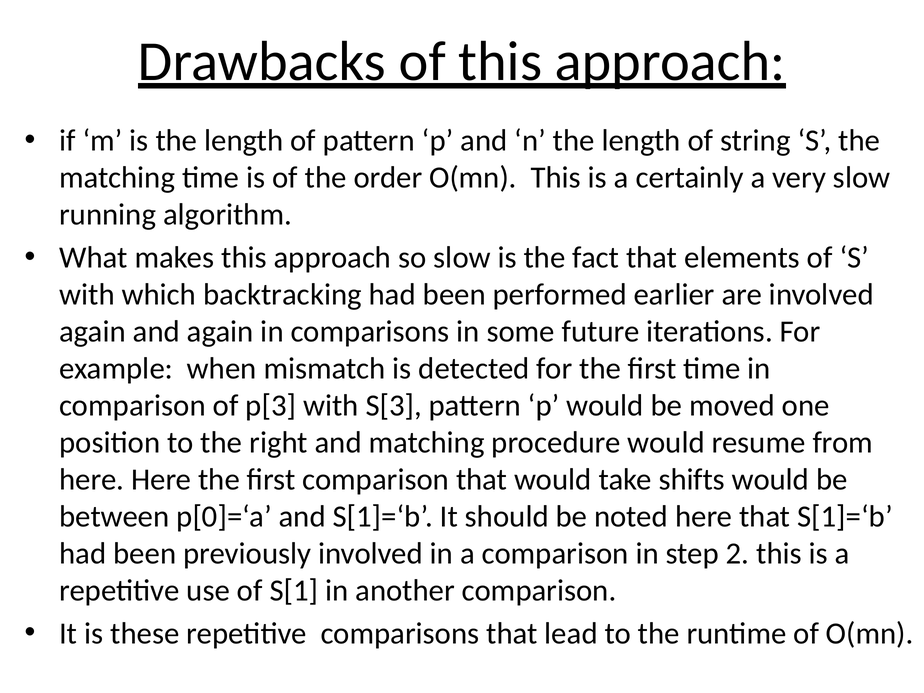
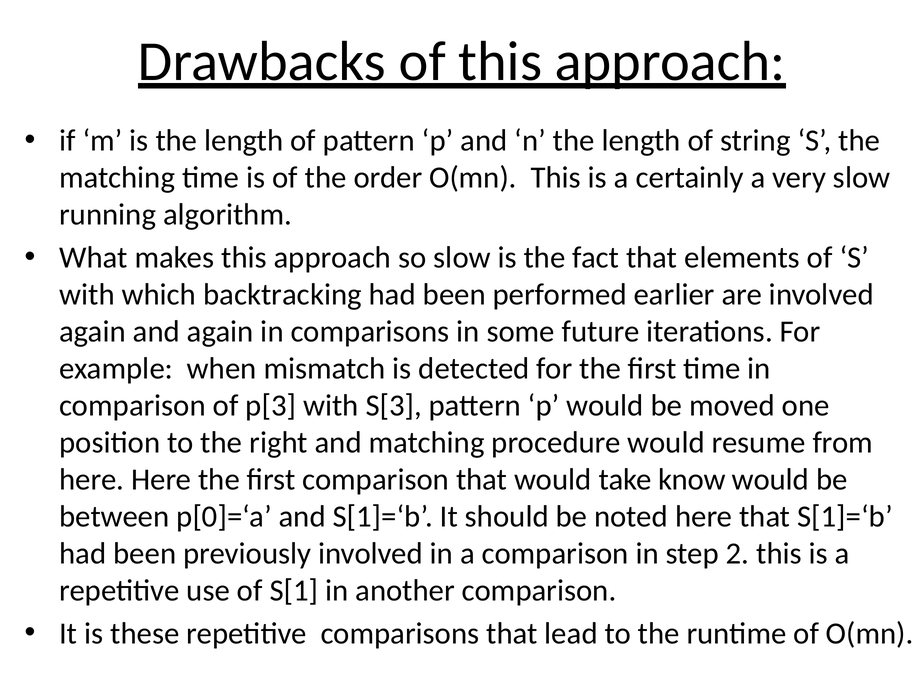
shifts: shifts -> know (692, 480)
